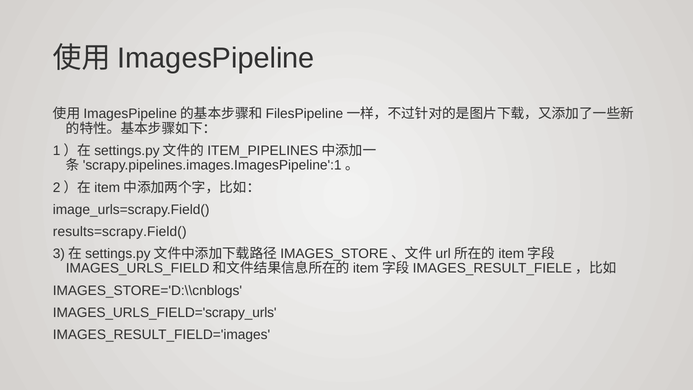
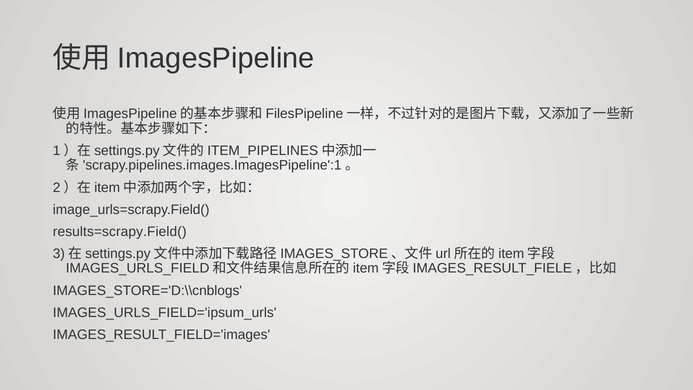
IMAGES_URLS_FIELD='scrapy_urls: IMAGES_URLS_FIELD='scrapy_urls -> IMAGES_URLS_FIELD='ipsum_urls (165, 312)
